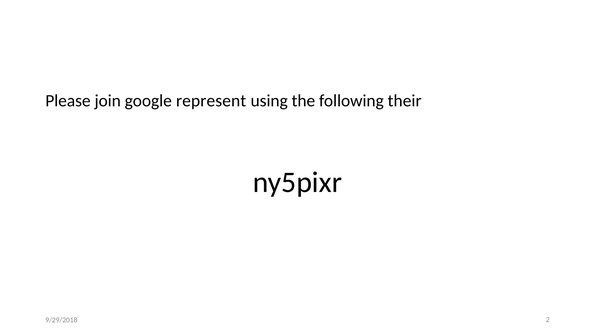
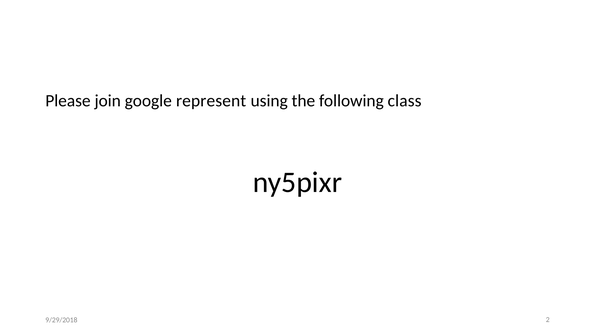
their: their -> class (405, 101)
